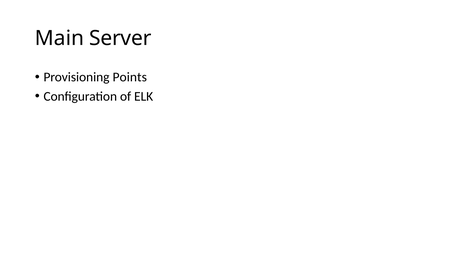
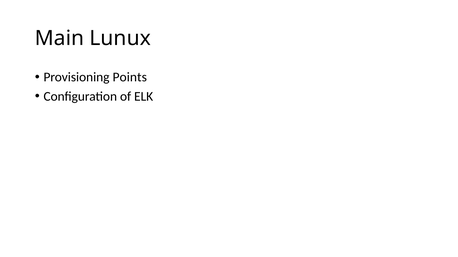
Server: Server -> Lunux (120, 38)
